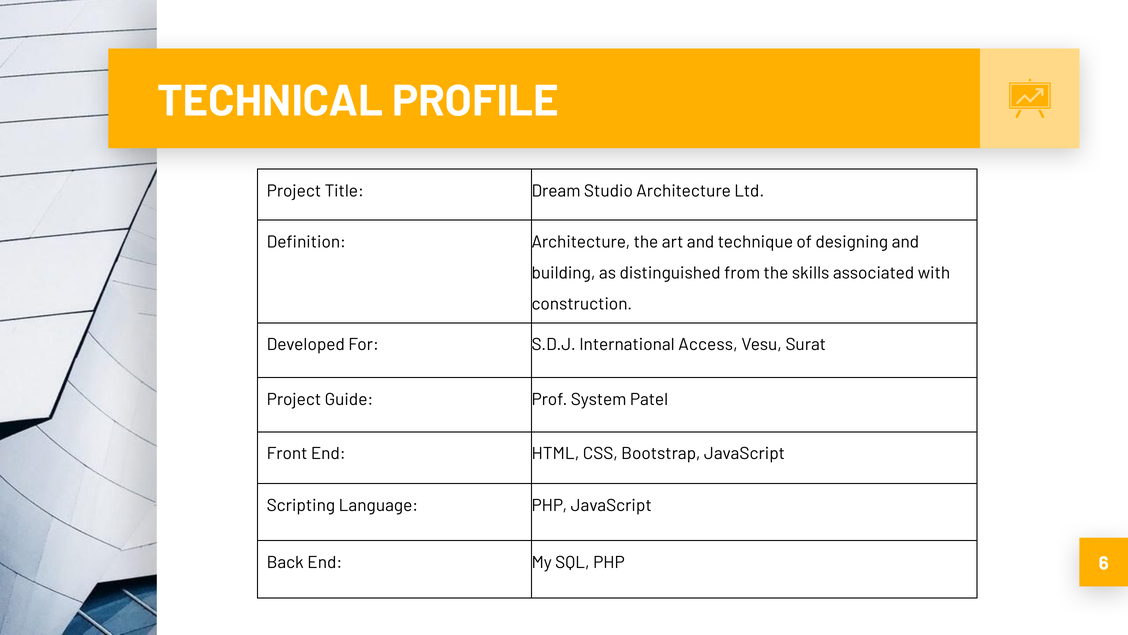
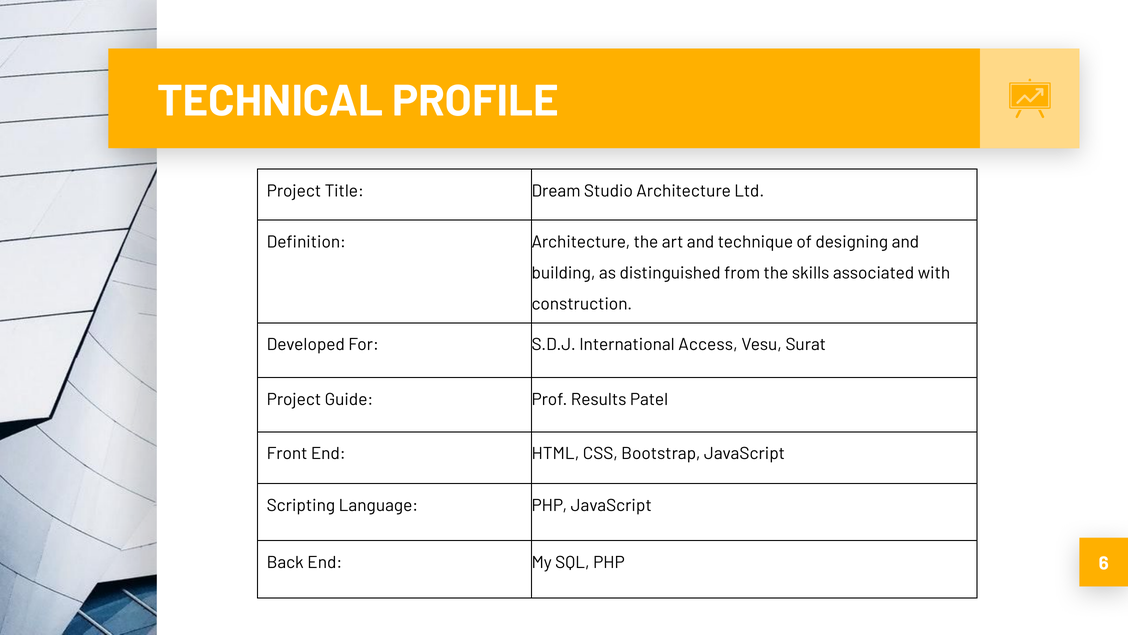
System: System -> Results (599, 399)
